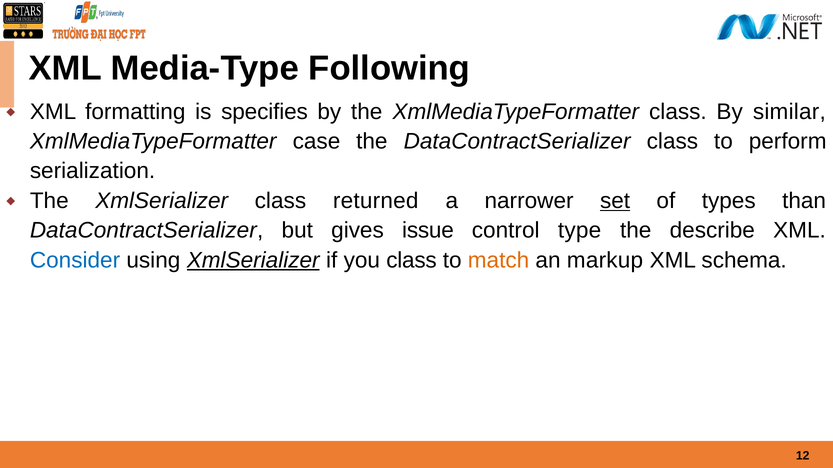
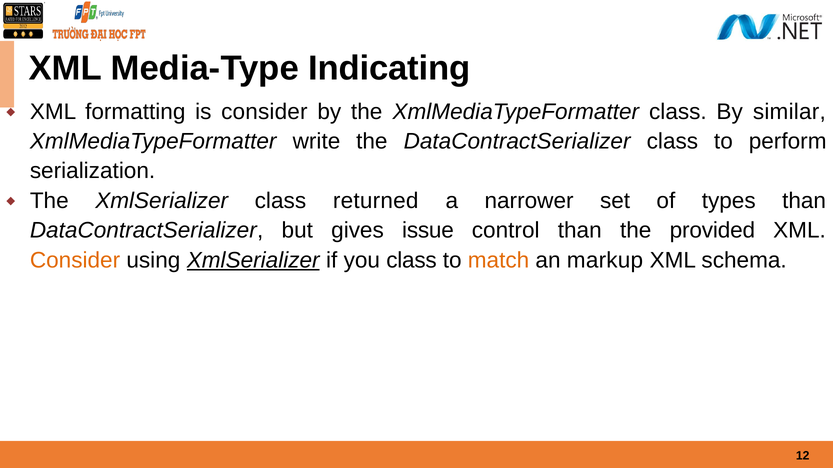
Following: Following -> Indicating (389, 68)
is specifies: specifies -> consider (264, 112)
case: case -> write (316, 141)
set underline: present -> none (615, 201)
control type: type -> than (580, 231)
describe: describe -> provided (712, 231)
Consider colour: blue -> orange (75, 261)
